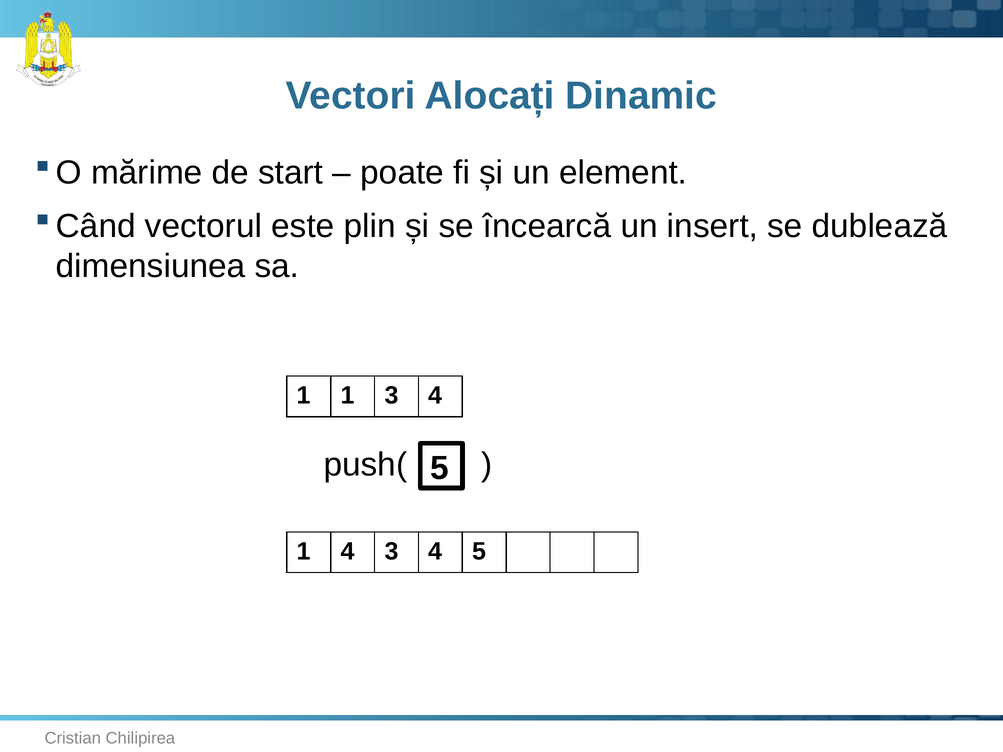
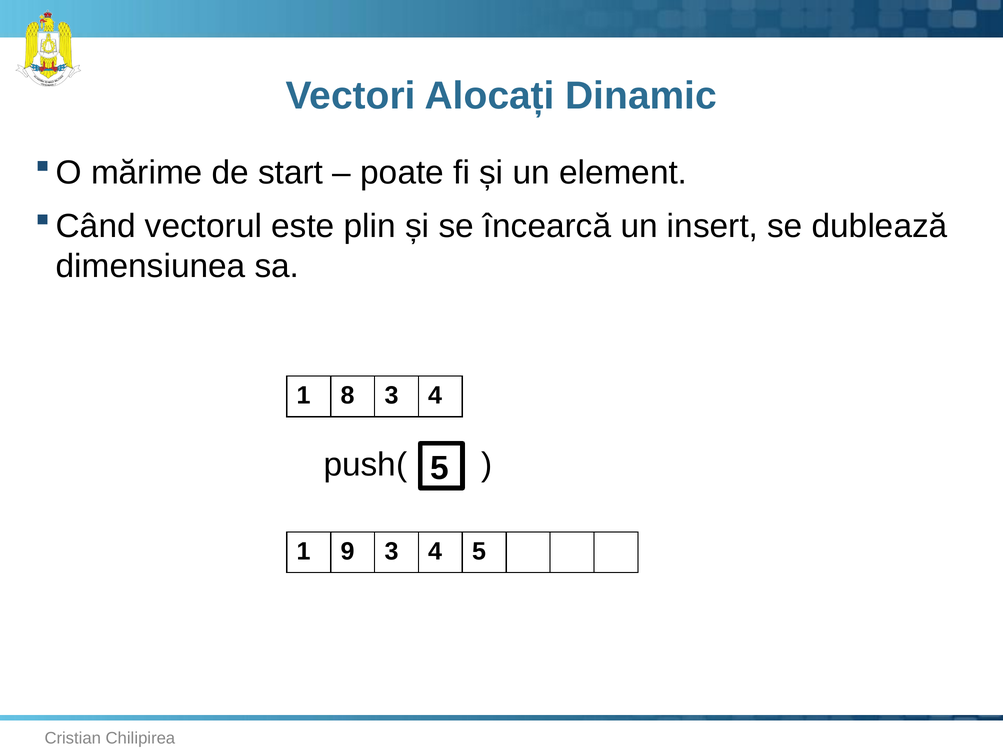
1 1: 1 -> 8 (348, 396)
1 4: 4 -> 9 (348, 552)
